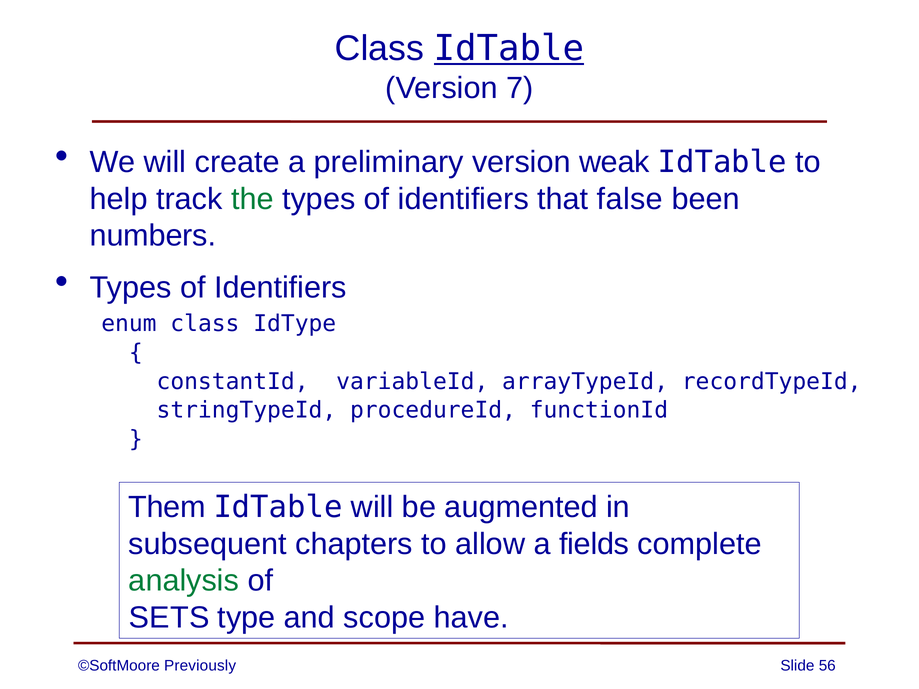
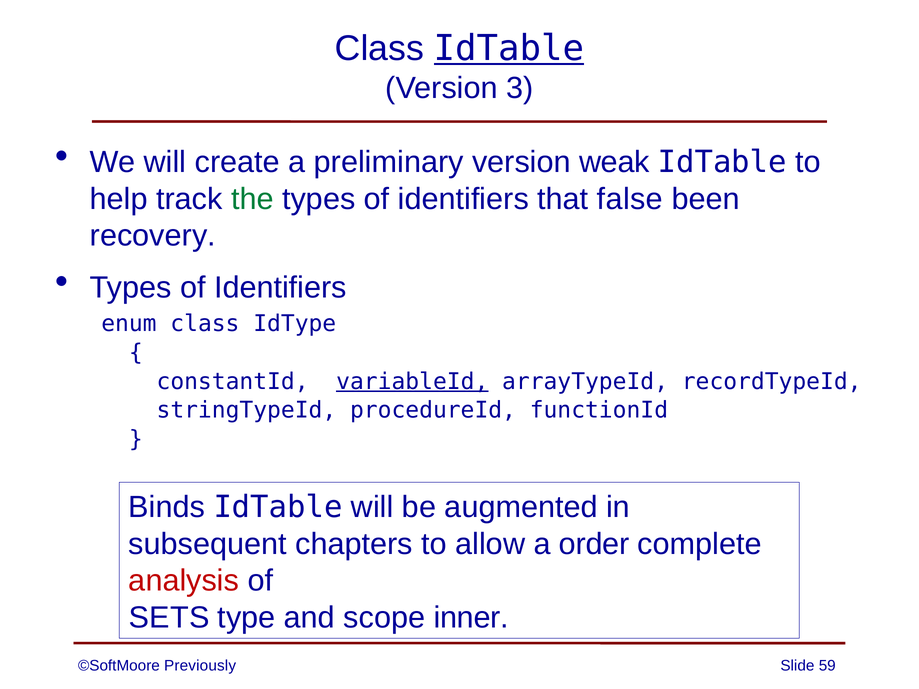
7: 7 -> 3 (520, 88)
numbers: numbers -> recovery (153, 236)
variableId underline: none -> present (412, 382)
Them: Them -> Binds (167, 507)
fields: fields -> order (594, 544)
analysis colour: green -> red (184, 581)
have: have -> inner (471, 618)
56: 56 -> 59 (827, 666)
